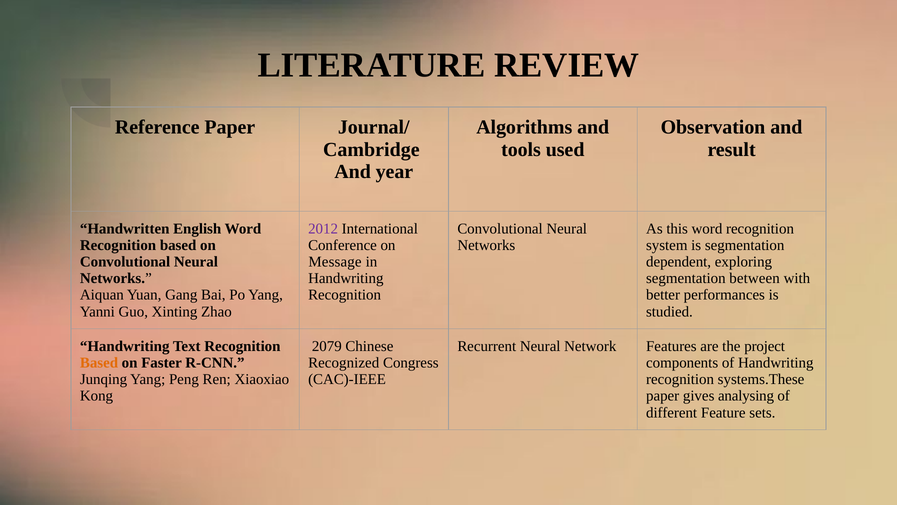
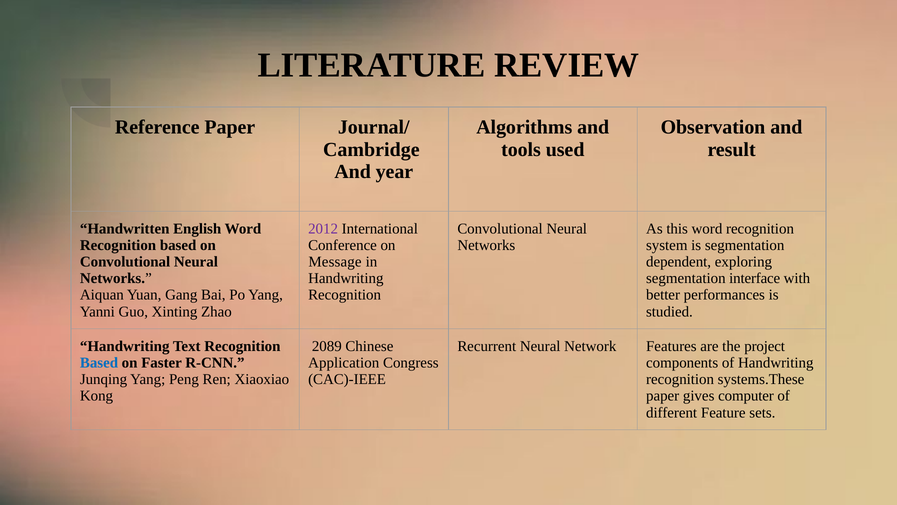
between: between -> interface (755, 278)
2079: 2079 -> 2089 (327, 346)
Based colour: orange -> blue (99, 362)
Recognized: Recognized -> Application (344, 362)
analysing: analysing -> computer (746, 396)
